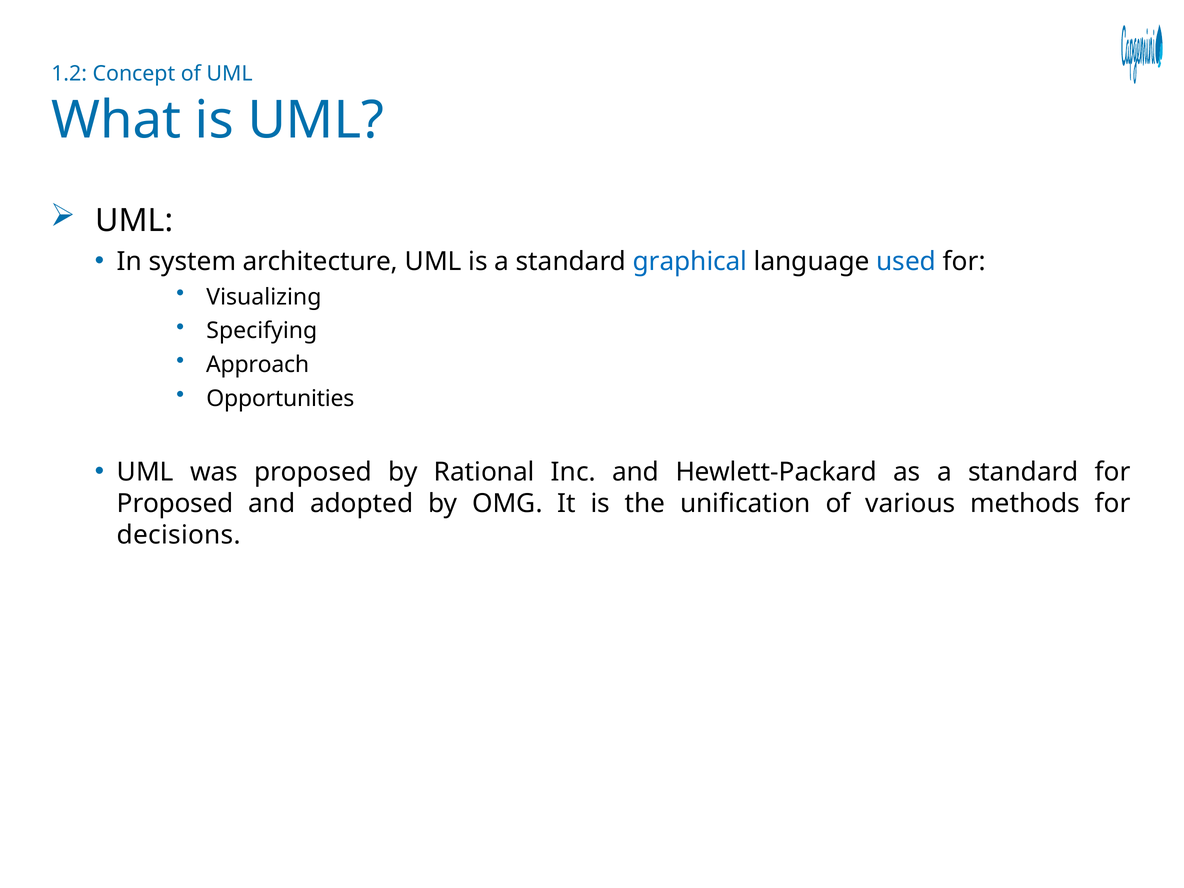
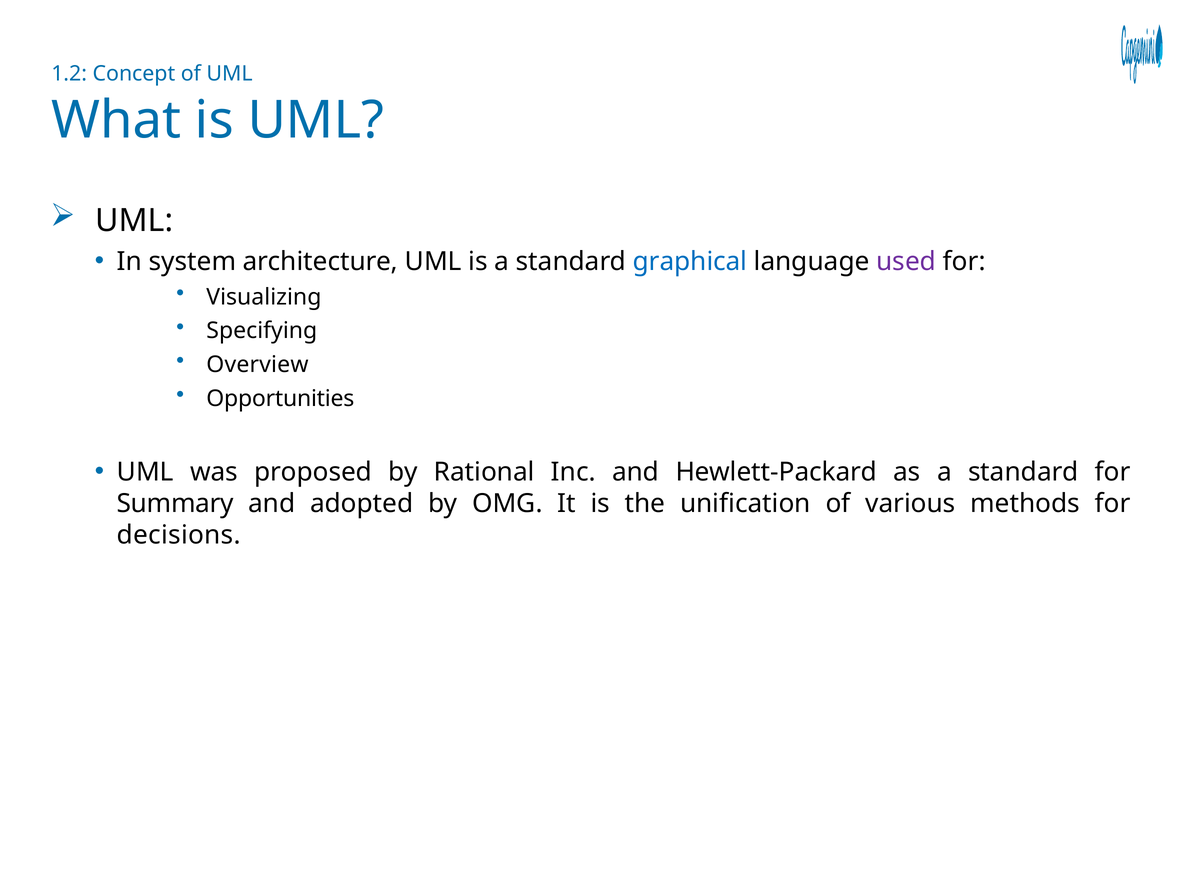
used colour: blue -> purple (906, 262)
Approach: Approach -> Overview (257, 365)
Proposed: Proposed -> Summary (175, 504)
